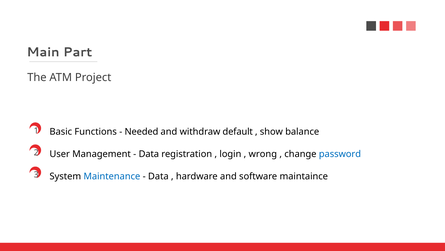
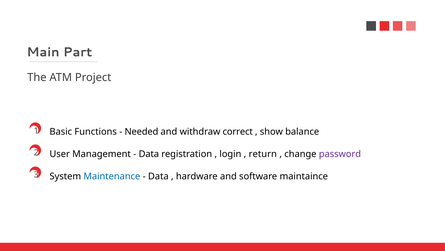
default: default -> correct (238, 131)
wrong: wrong -> return (263, 154)
password colour: blue -> purple (340, 154)
